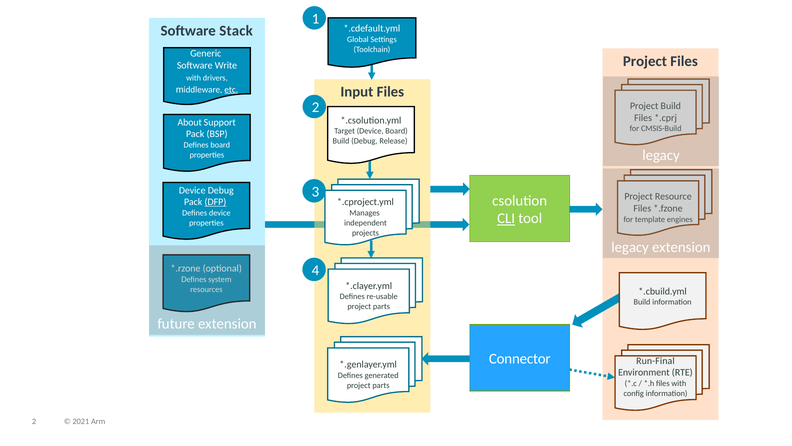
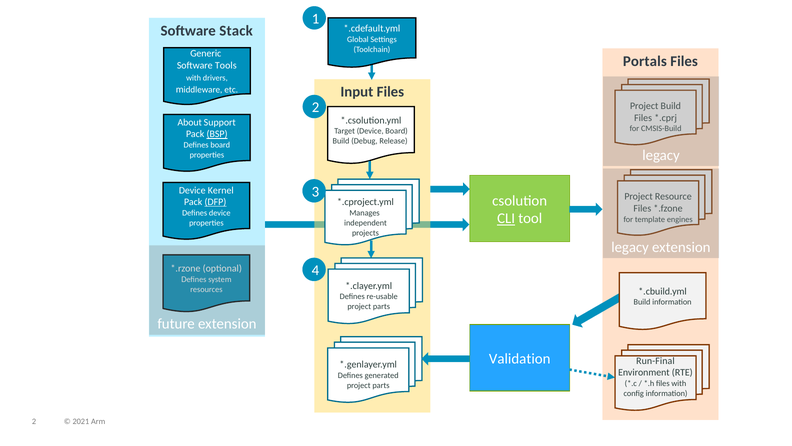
Project: Project -> Portals (645, 61)
Write: Write -> Tools (226, 65)
etc underline: present -> none (231, 89)
BSP underline: none -> present (217, 134)
Device Debug: Debug -> Kernel (221, 190)
Connector: Connector -> Validation (520, 358)
